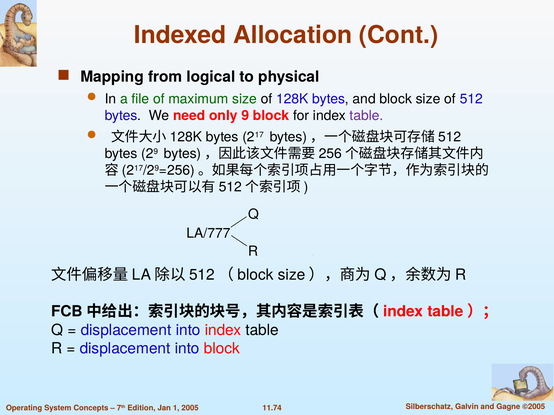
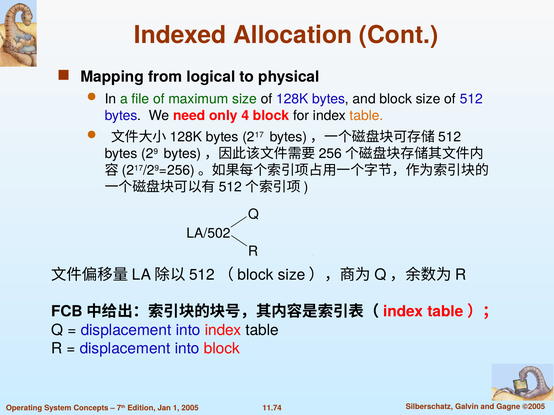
9: 9 -> 4 (245, 116)
table colour: purple -> orange (366, 116)
LA/777: LA/777 -> LA/502 (208, 234)
